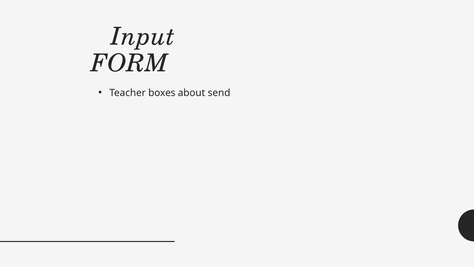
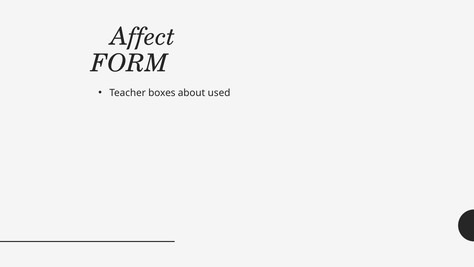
Input: Input -> Affect (143, 37)
send: send -> used (219, 93)
